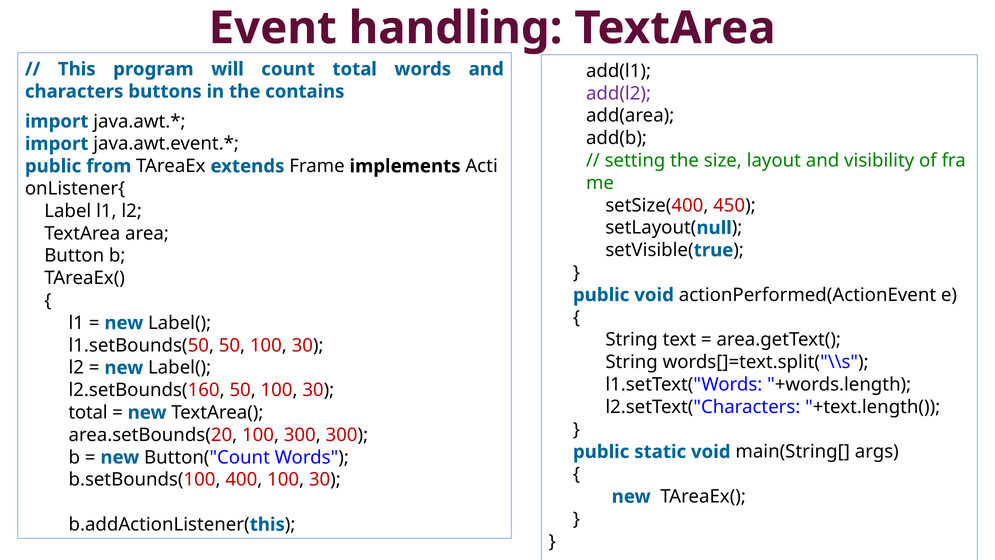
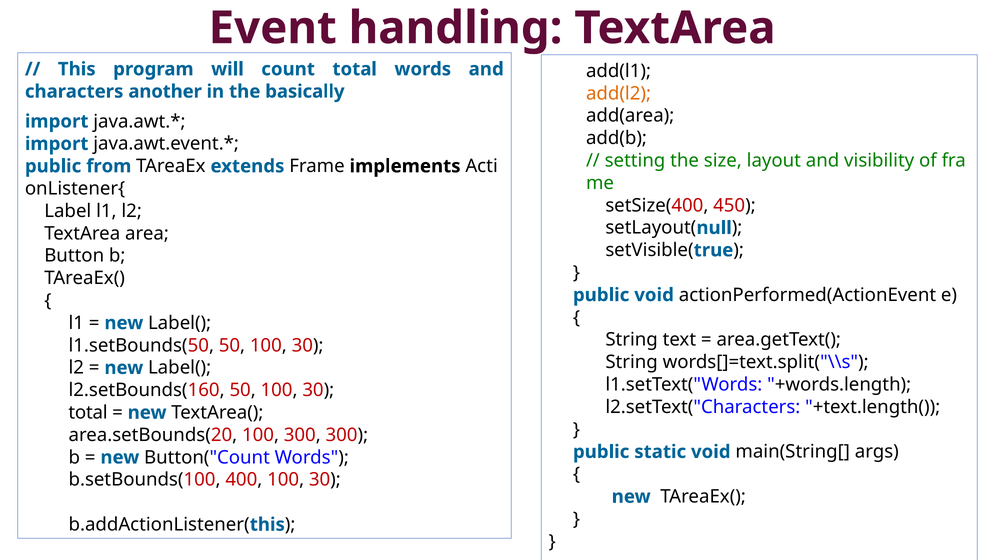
add(l2 colour: purple -> orange (619, 93)
buttons: buttons -> another (165, 91)
contains: contains -> basically (305, 91)
